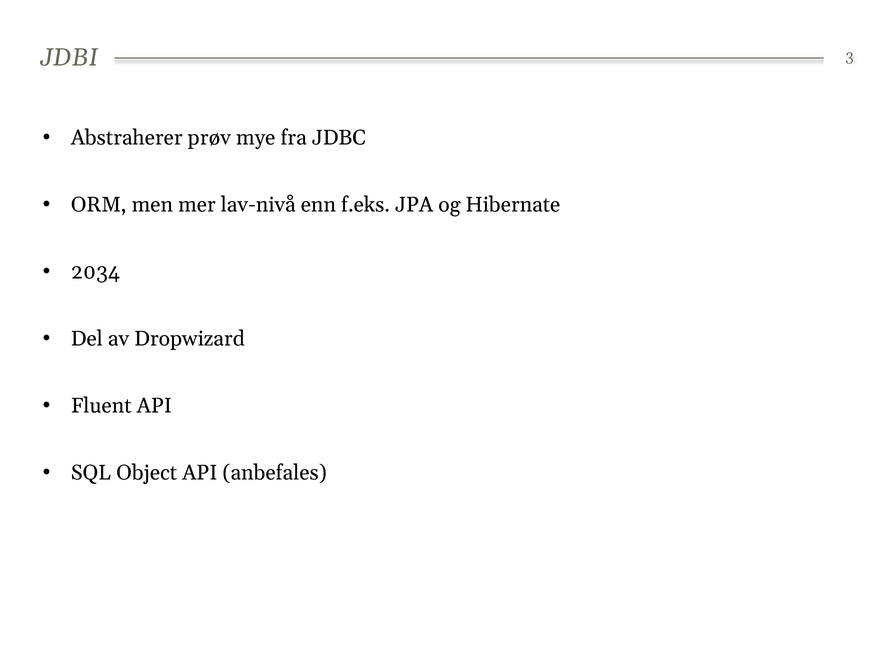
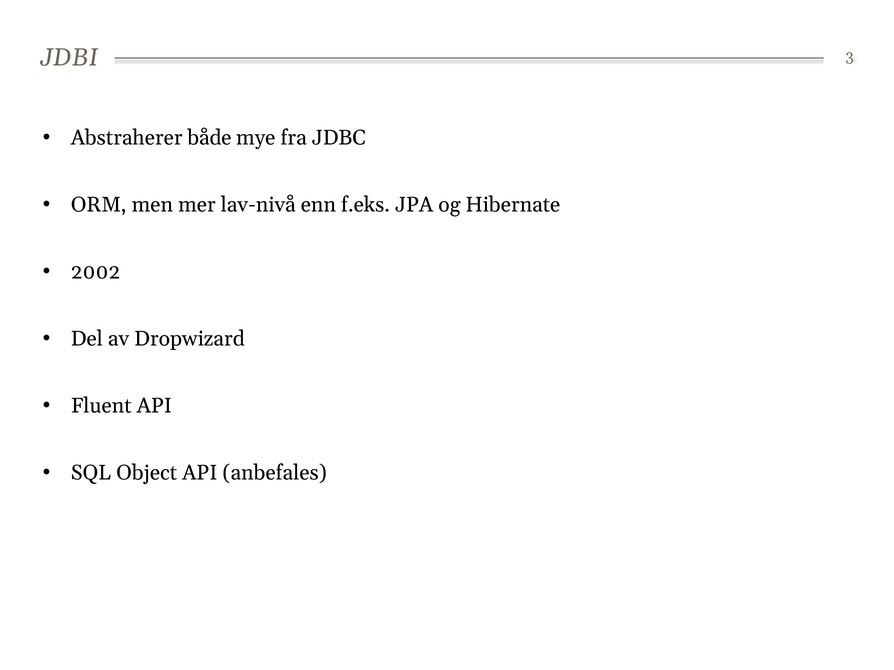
prøv: prøv -> både (209, 138)
2034: 2034 -> 2002 (96, 272)
